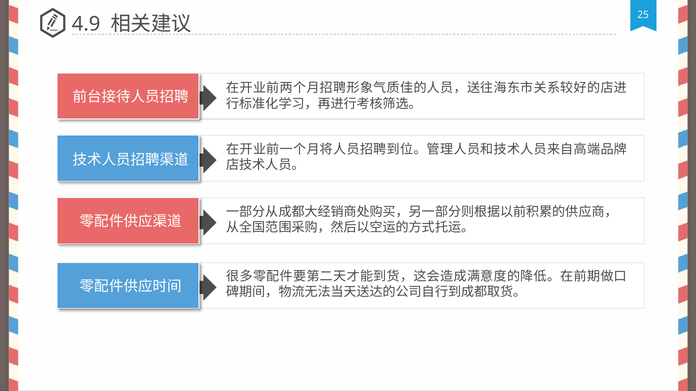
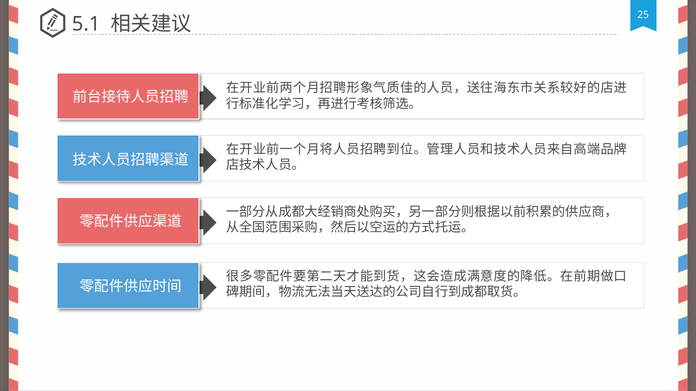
4.9: 4.9 -> 5.1 (86, 24)
